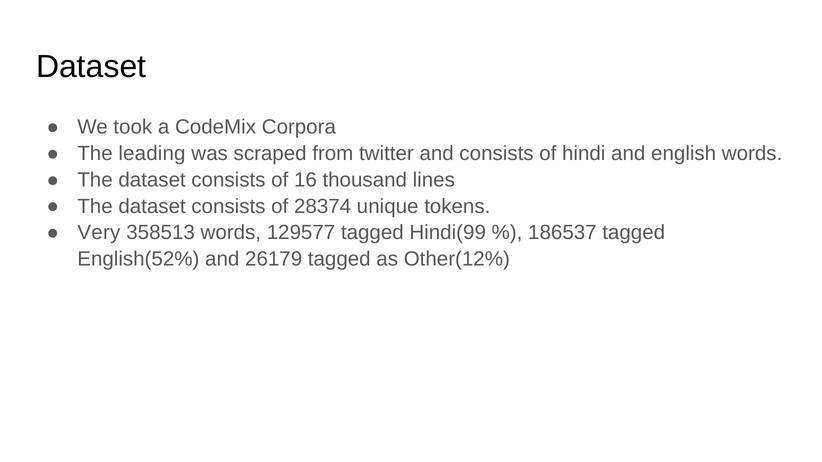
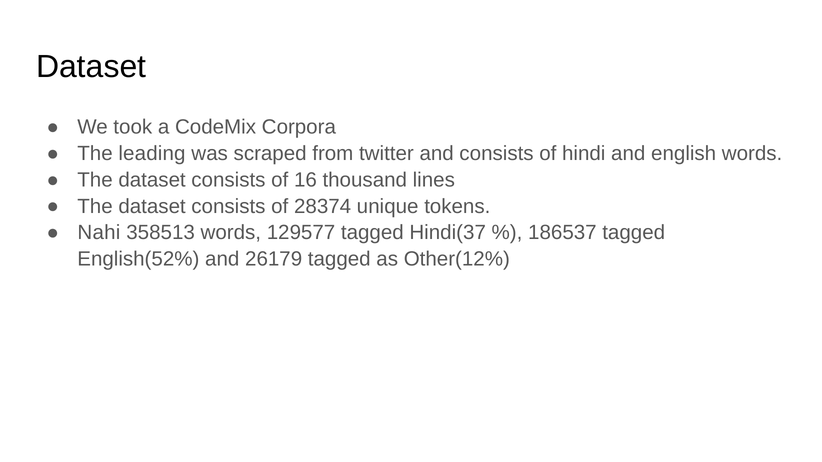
Very: Very -> Nahi (99, 233)
Hindi(99: Hindi(99 -> Hindi(37 (448, 233)
